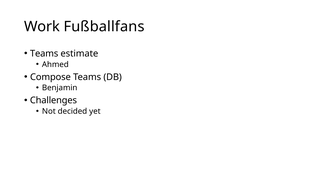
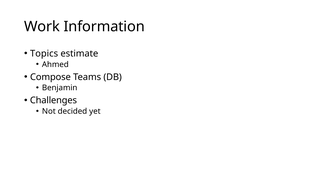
Fußballfans: Fußballfans -> Information (104, 27)
Teams: Teams -> Topics (44, 54)
